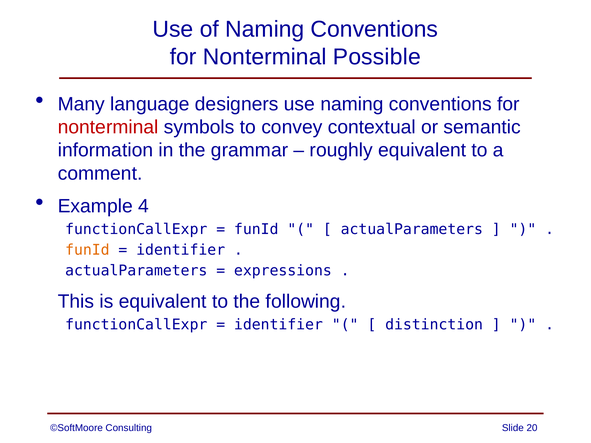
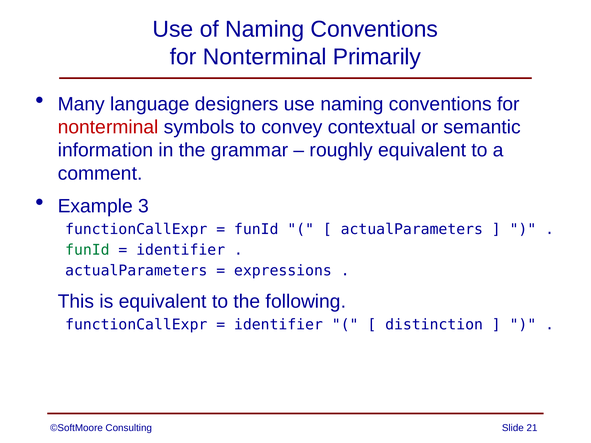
Possible: Possible -> Primarily (377, 57)
4: 4 -> 3 (144, 206)
funId colour: orange -> green (87, 250)
20: 20 -> 21 (532, 428)
